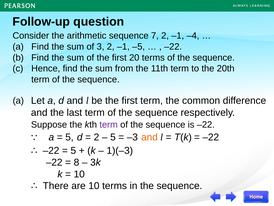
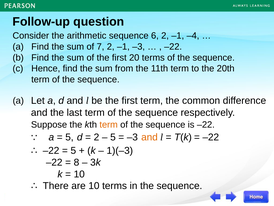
7: 7 -> 6 (155, 36)
3: 3 -> 7 (101, 46)
–1 –5: –5 -> –3 (139, 46)
term colour: purple -> orange (109, 124)
